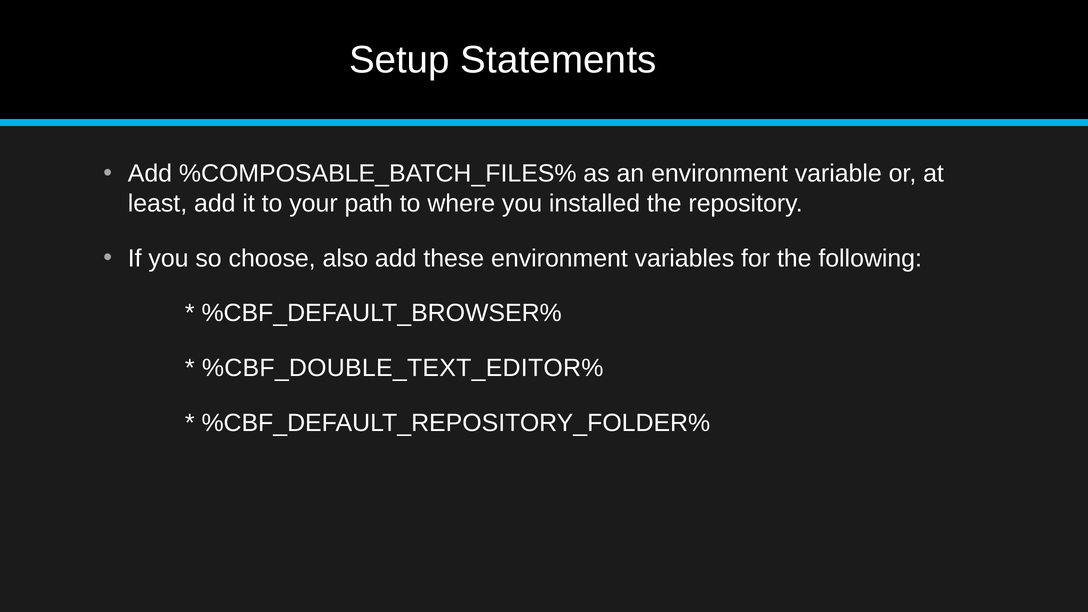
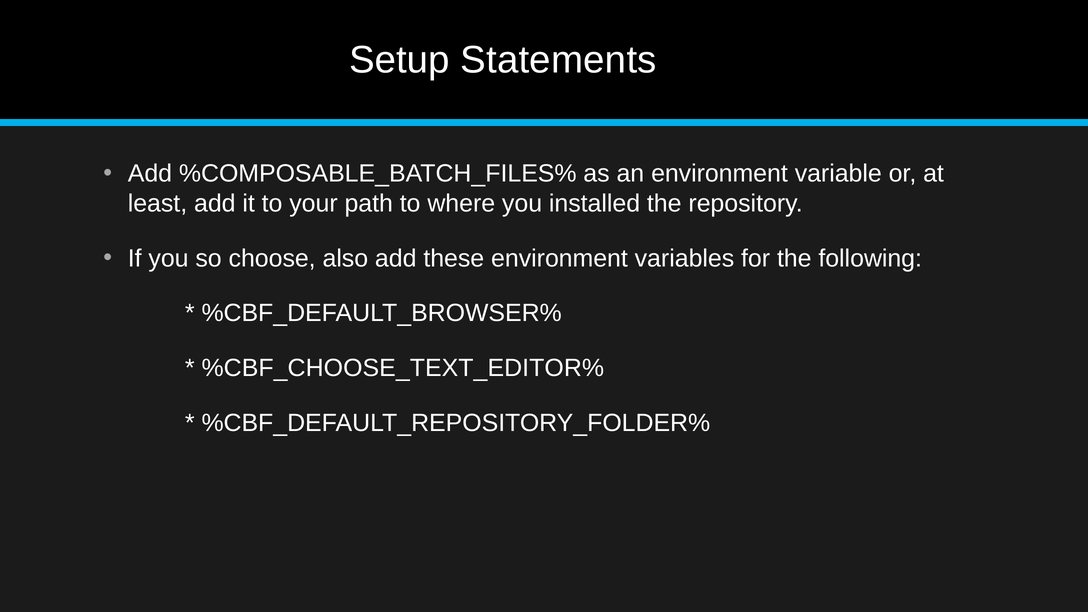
%CBF_DOUBLE_TEXT_EDITOR%: %CBF_DOUBLE_TEXT_EDITOR% -> %CBF_CHOOSE_TEXT_EDITOR% (403, 368)
